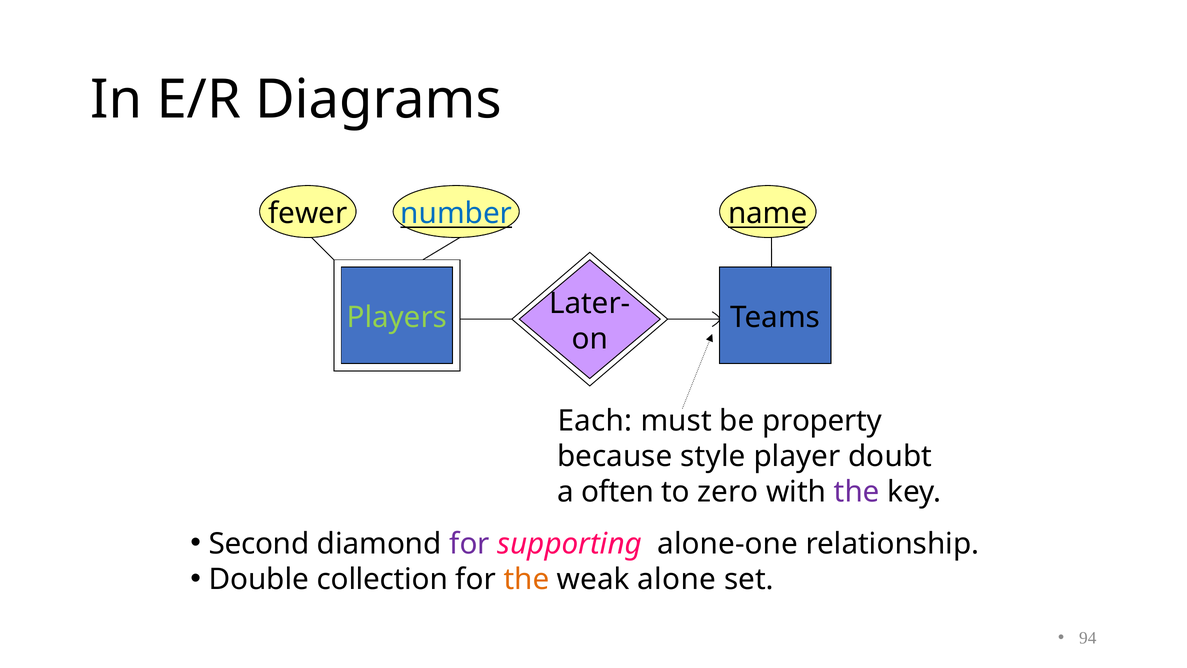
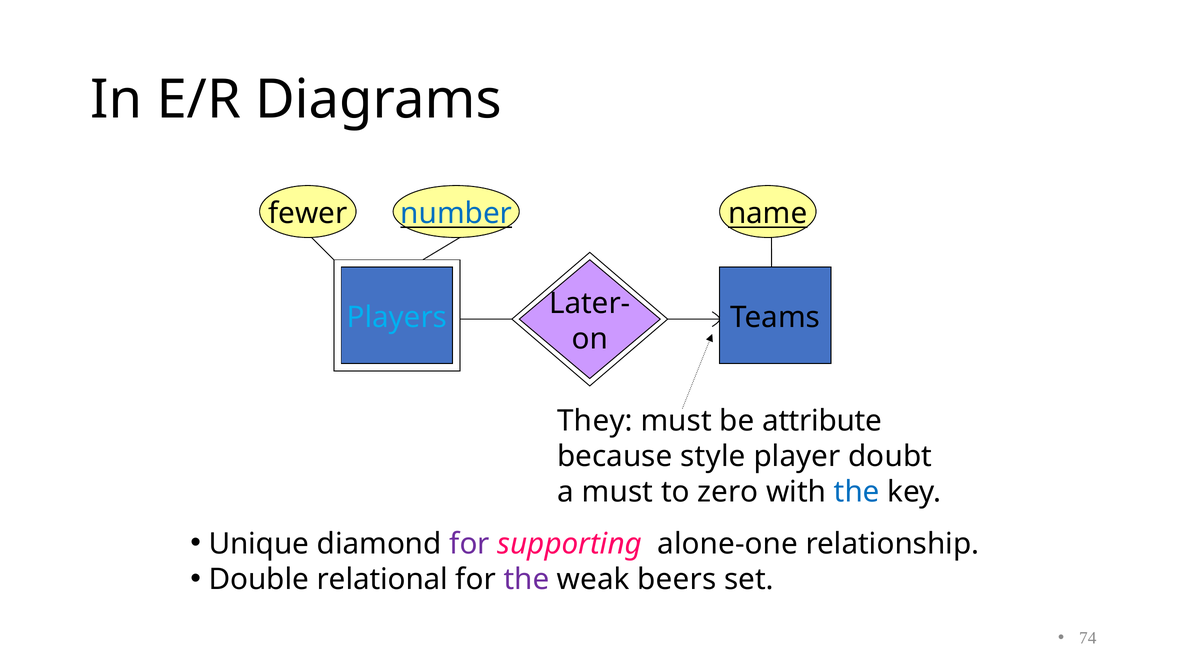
Players colour: light green -> light blue (397, 317)
Each: Each -> They (595, 421)
property: property -> attribute (822, 421)
a often: often -> must (617, 492)
the colour: purple -> blue (857, 492)
Second: Second -> Unique (259, 544)
collection: collection -> relational (382, 579)
the colour: orange -> purple (526, 579)
alone: alone -> beers (677, 579)
94: 94 -> 74 (1088, 638)
